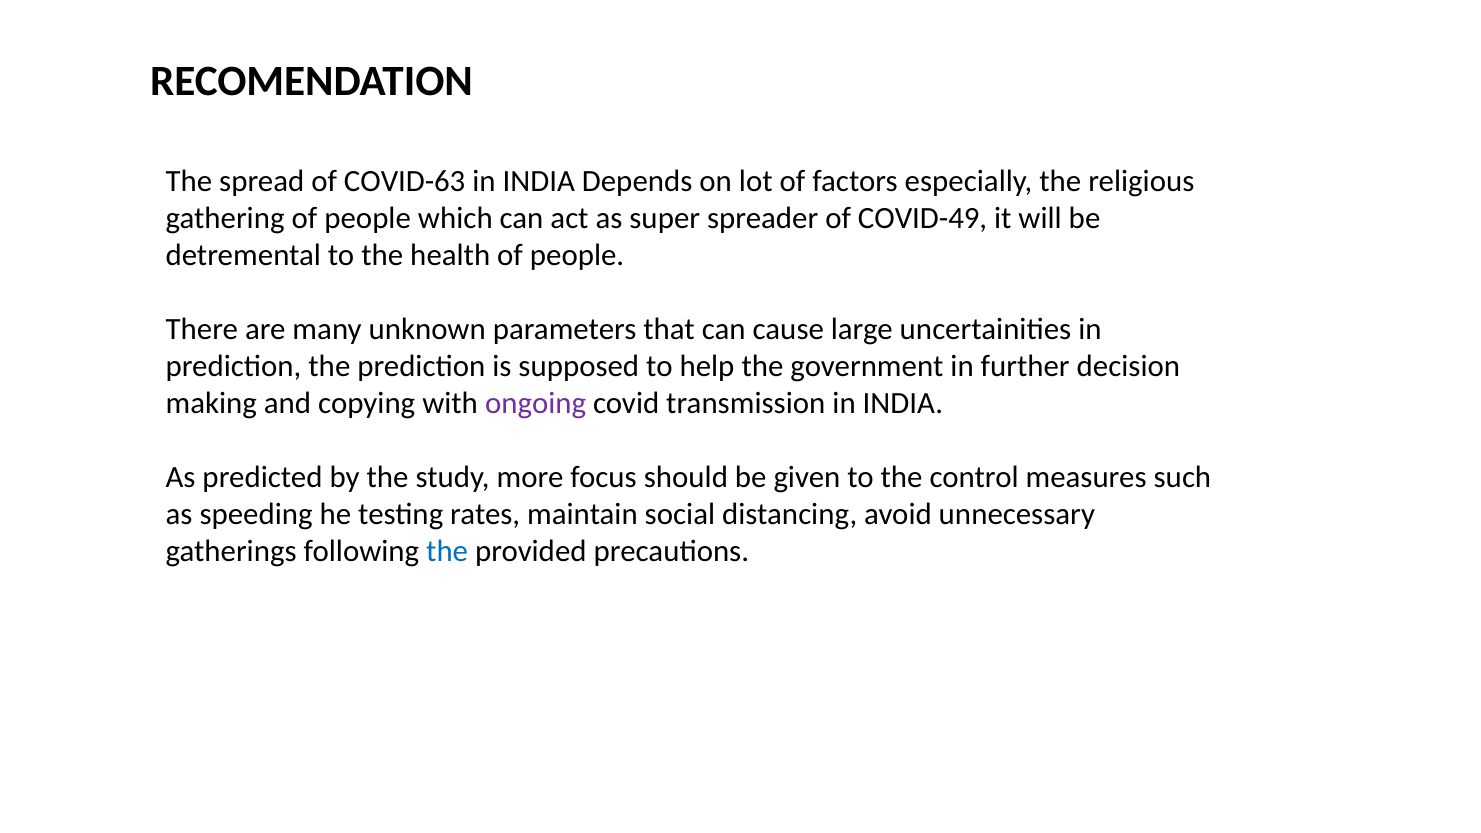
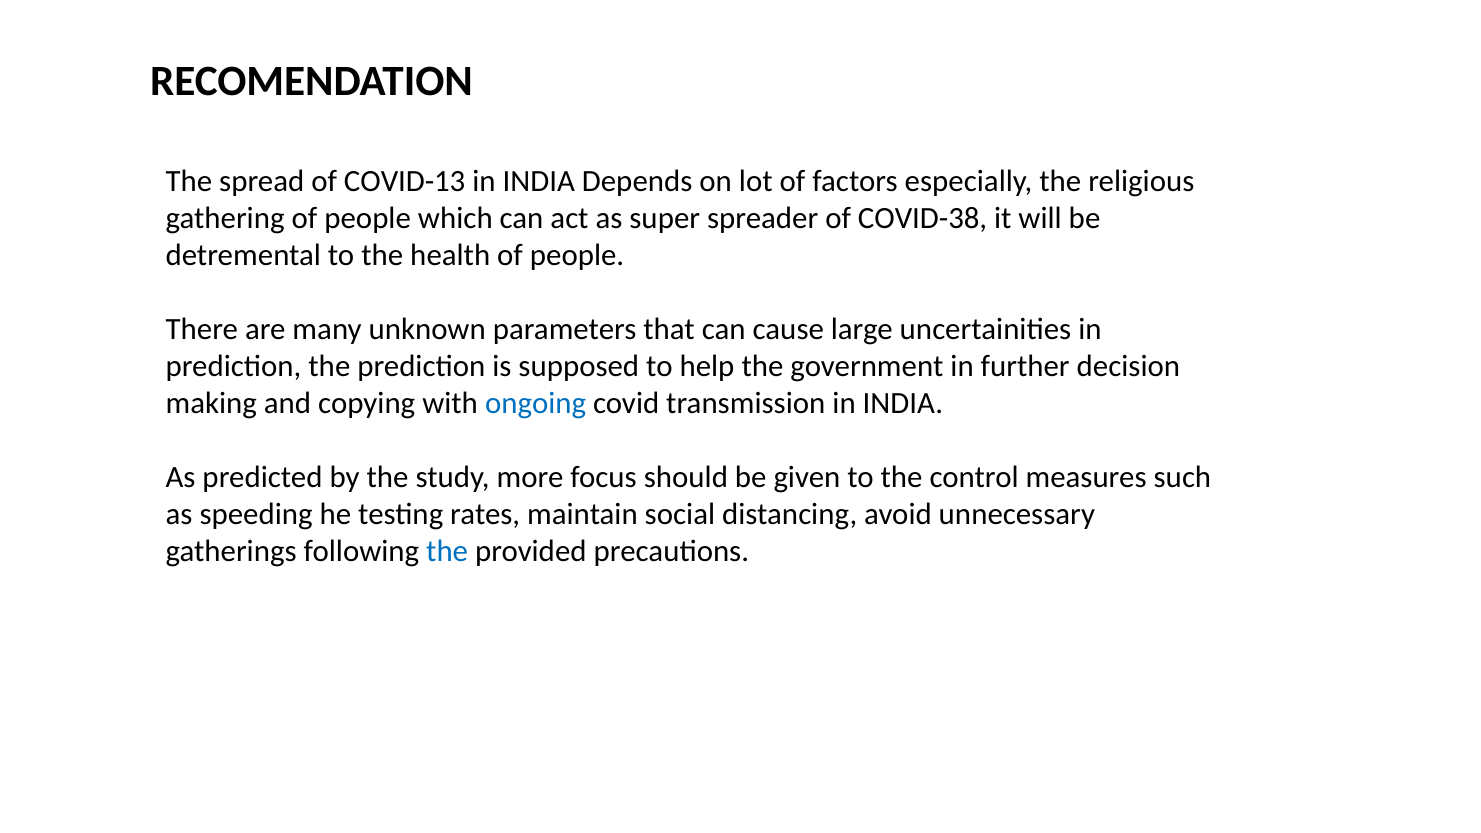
COVID-63: COVID-63 -> COVID-13 (405, 181)
COVID-49: COVID-49 -> COVID-38 (923, 218)
ongoing colour: purple -> blue (536, 403)
